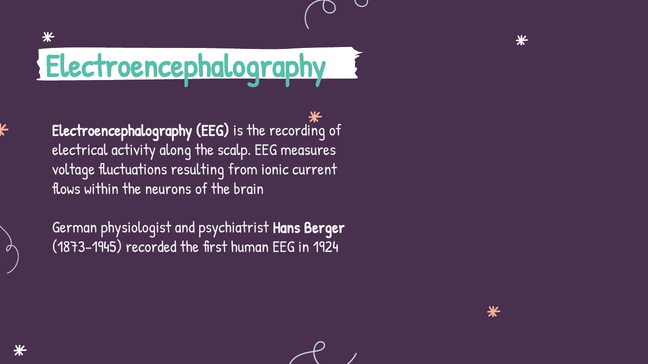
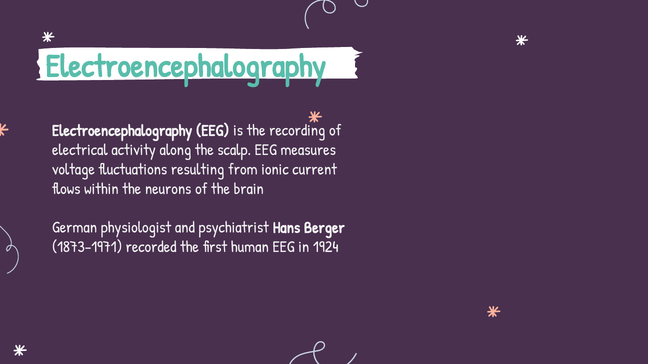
1873–1945: 1873–1945 -> 1873–1971 (87, 247)
